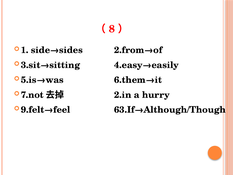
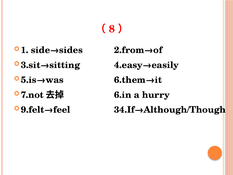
2.in: 2.in -> 6.in (123, 95)
63.If→Although/Though: 63.If→Although/Though -> 34.If→Although/Though (170, 110)
